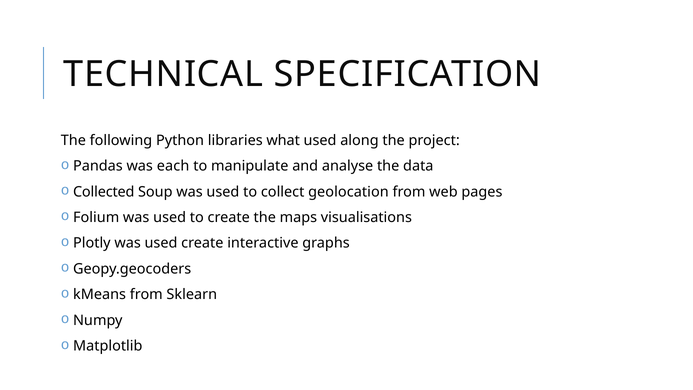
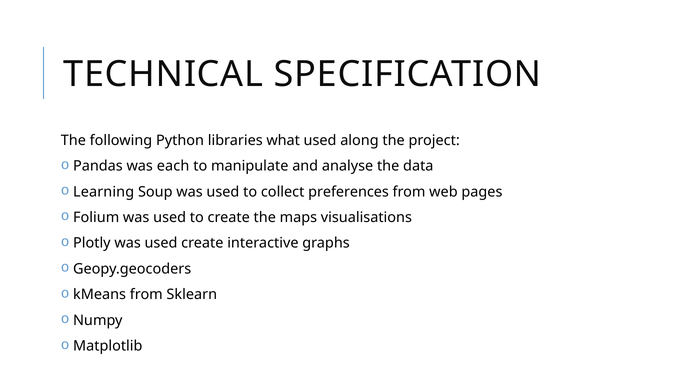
Collected: Collected -> Learning (104, 192)
geolocation: geolocation -> preferences (349, 192)
